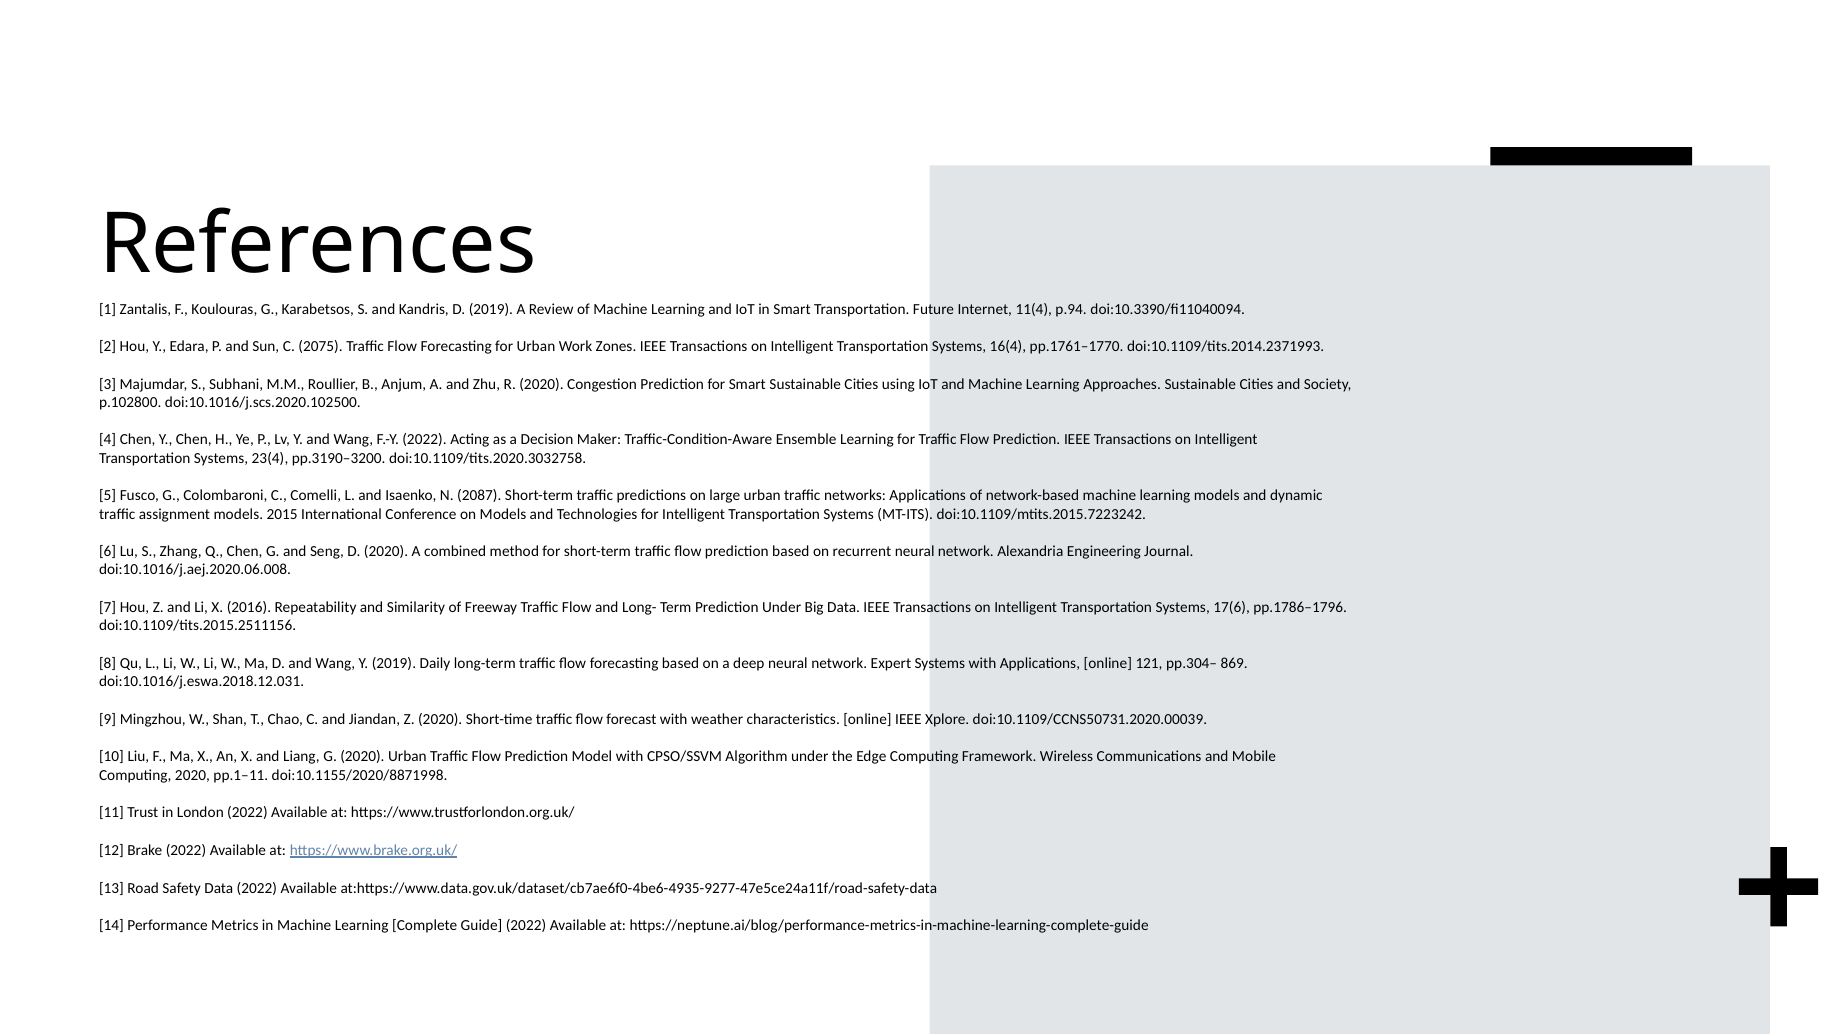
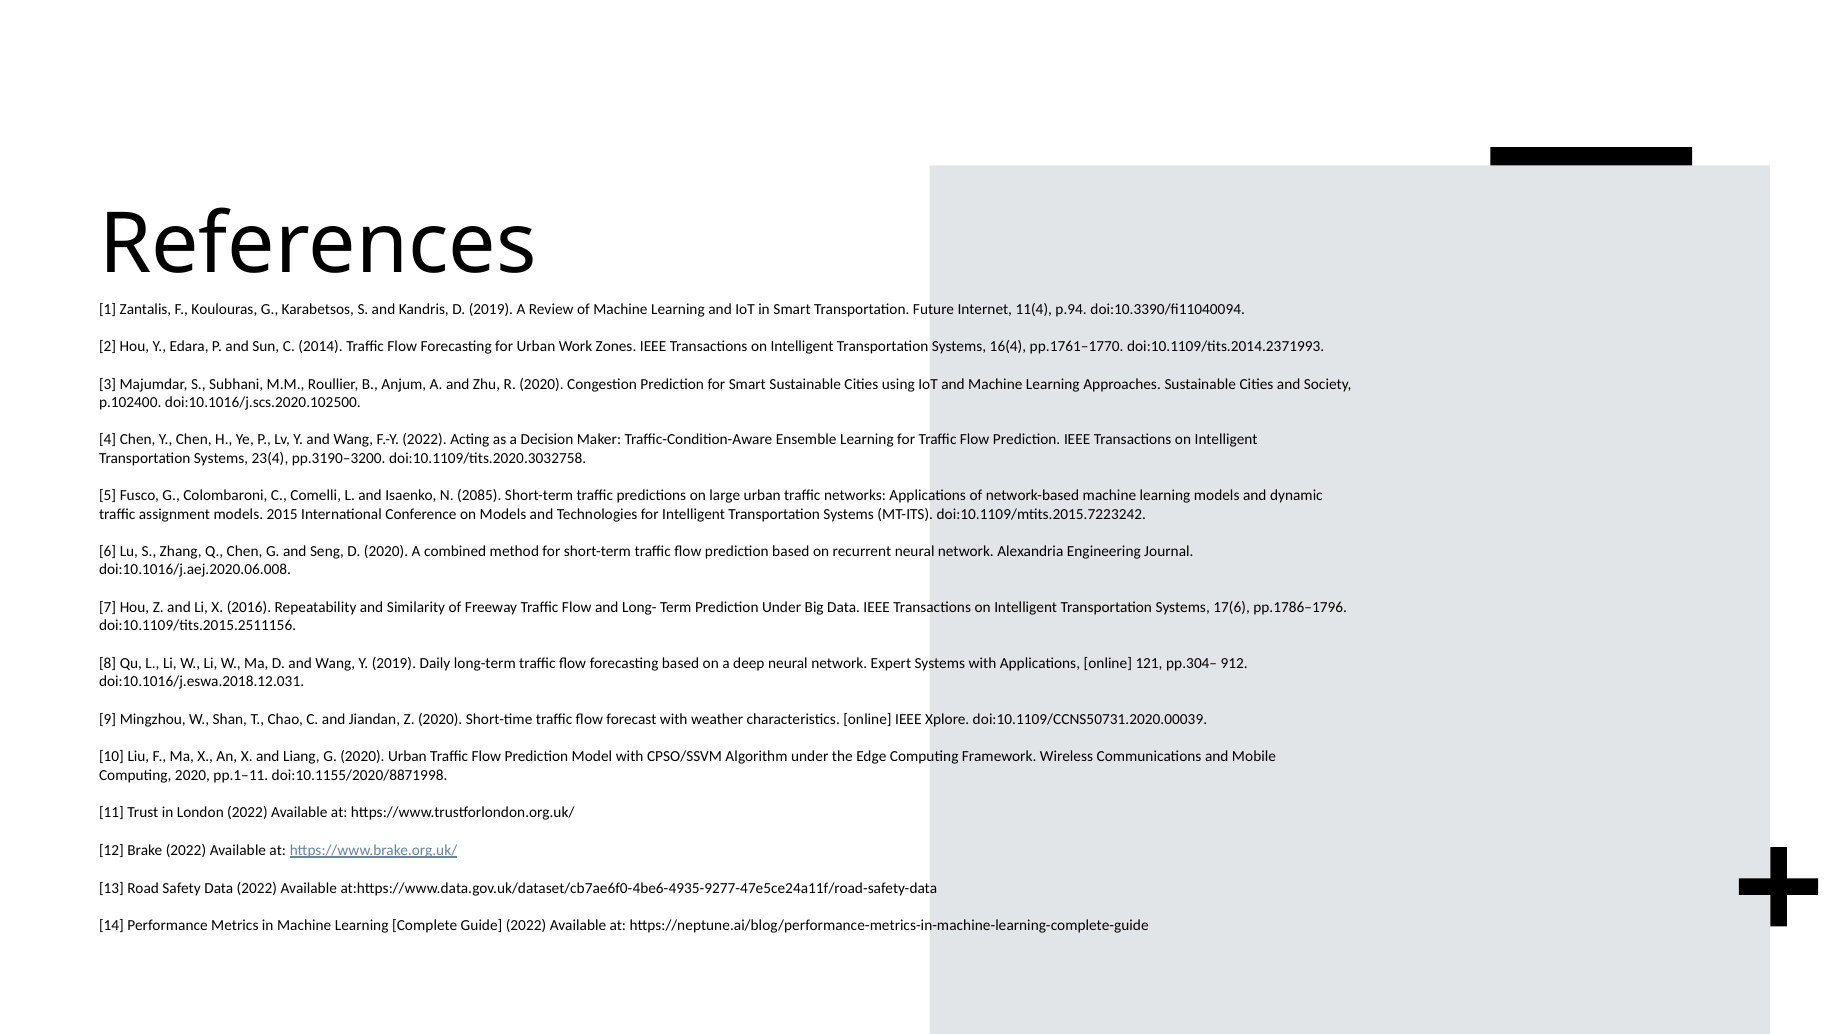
2075: 2075 -> 2014 (321, 347)
p.102800: p.102800 -> p.102400 (130, 403)
2087: 2087 -> 2085 (479, 496)
869: 869 -> 912 (1234, 664)
